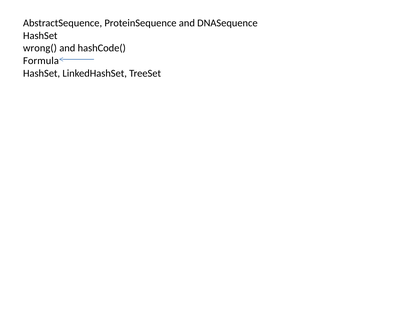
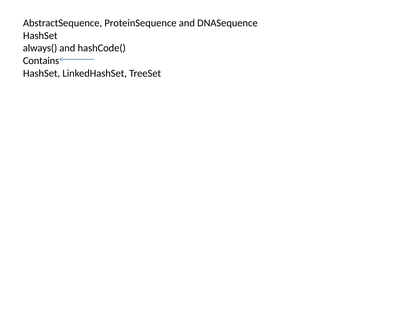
wrong(: wrong( -> always( (40, 48)
Formula: Formula -> Contains (41, 61)
